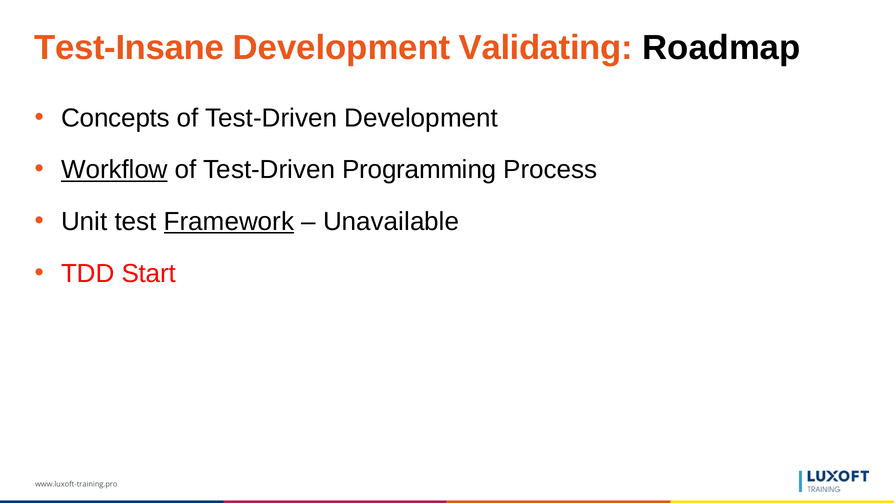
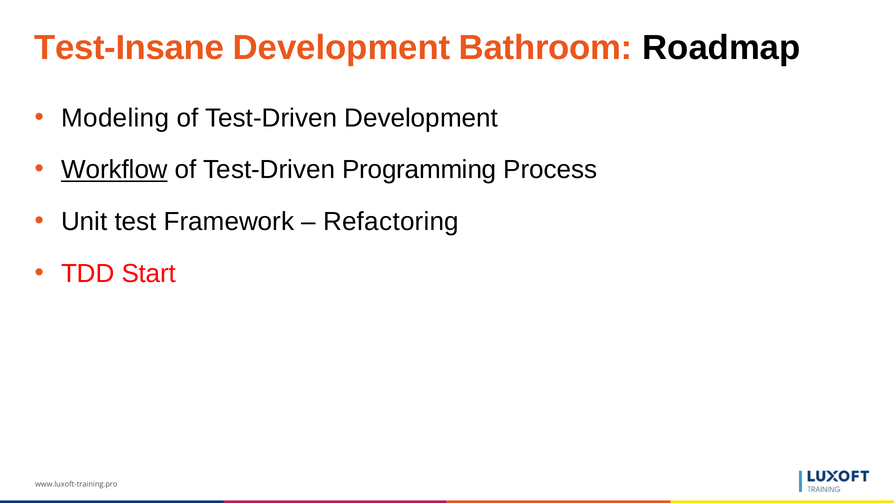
Validating: Validating -> Bathroom (546, 48)
Concepts: Concepts -> Modeling (115, 118)
Framework underline: present -> none (229, 222)
Unavailable: Unavailable -> Refactoring (391, 222)
